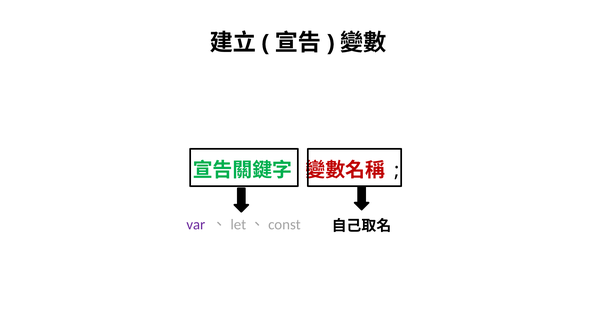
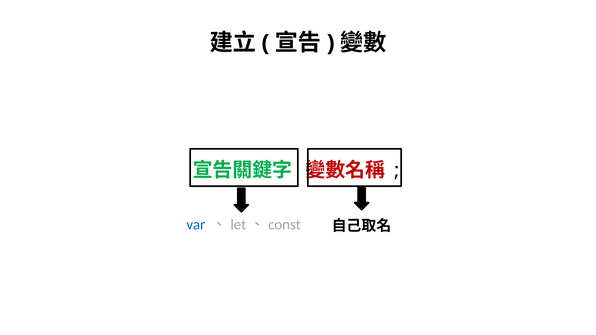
var colour: purple -> blue (196, 225)
